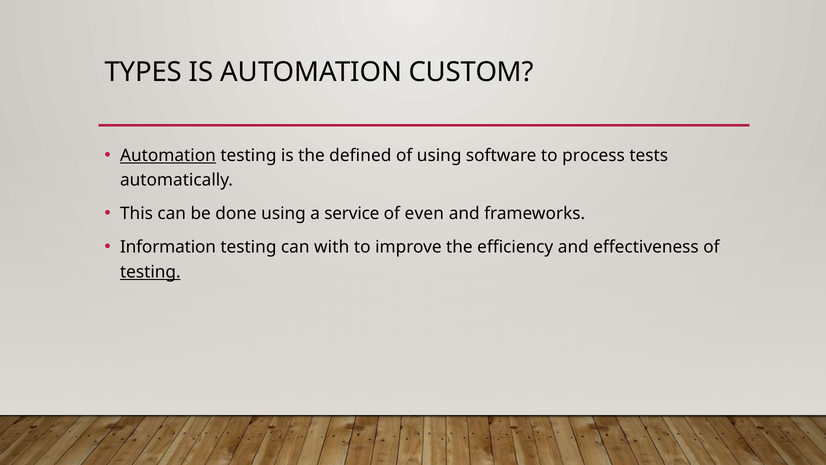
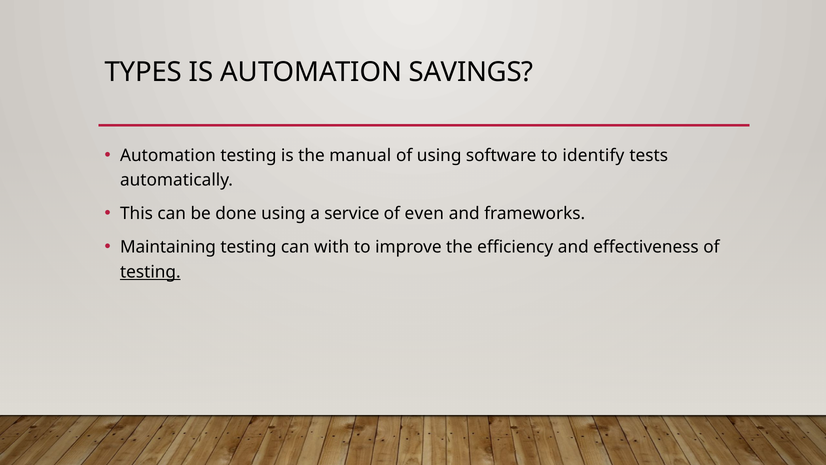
CUSTOM: CUSTOM -> SAVINGS (471, 72)
Automation underline: present -> none (168, 155)
defined: defined -> manual (360, 155)
process: process -> identify (593, 155)
Information: Information -> Maintaining (168, 247)
